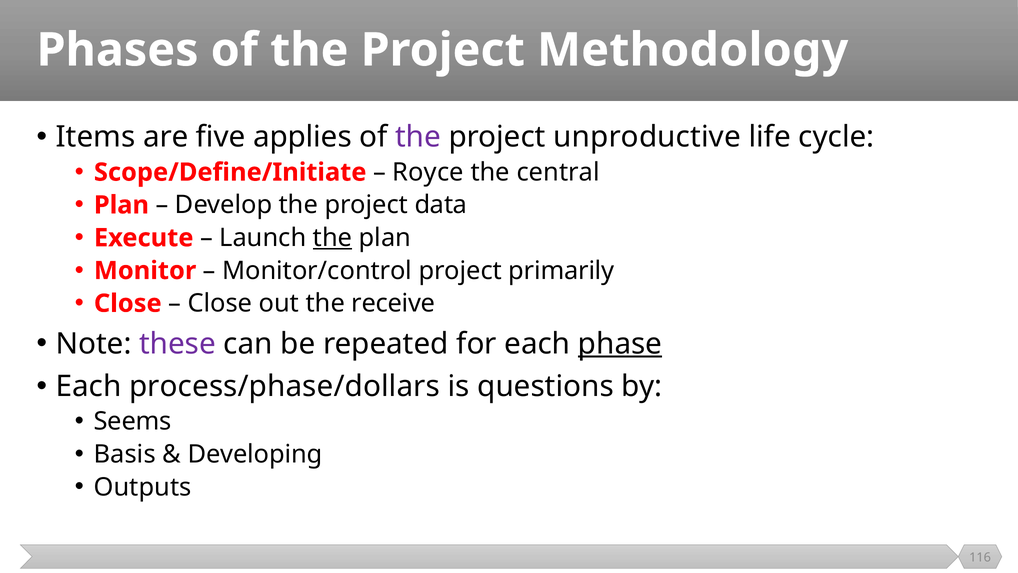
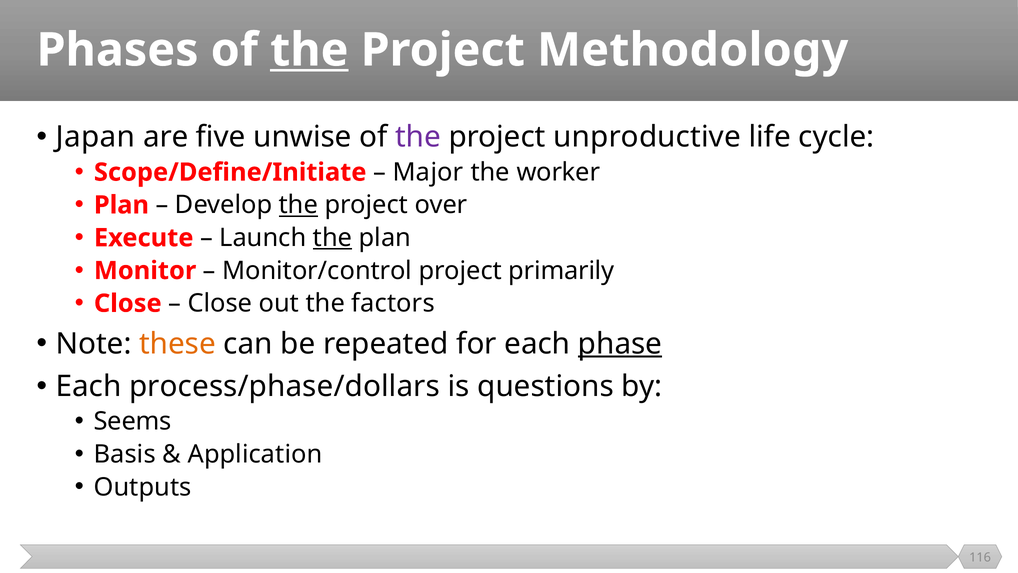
the underline: none -> present (309, 50)
Items: Items -> Japan (96, 137)
applies: applies -> unwise (302, 137)
Royce: Royce -> Major (428, 172)
central: central -> worker (558, 172)
the underline: none -> present (298, 205)
data: data -> over (441, 205)
receive: receive -> factors (393, 303)
these colour: purple -> orange (178, 344)
Developing: Developing -> Application (255, 454)
